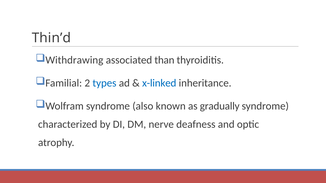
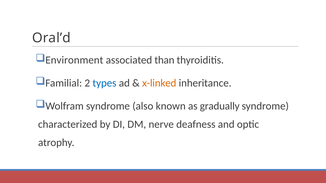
Thin’d: Thin’d -> Oral’d (51, 38)
Withdrawing: Withdrawing -> Environment (74, 60)
x-linked colour: blue -> orange (159, 83)
